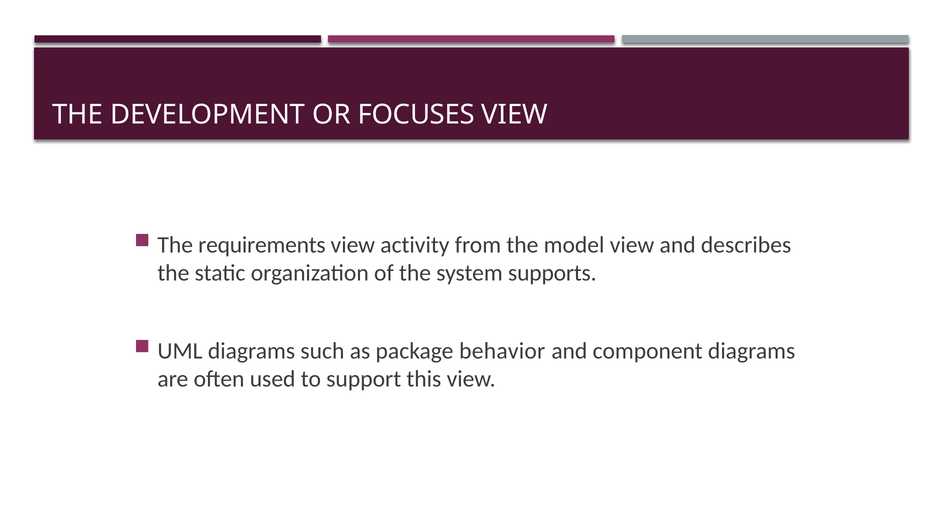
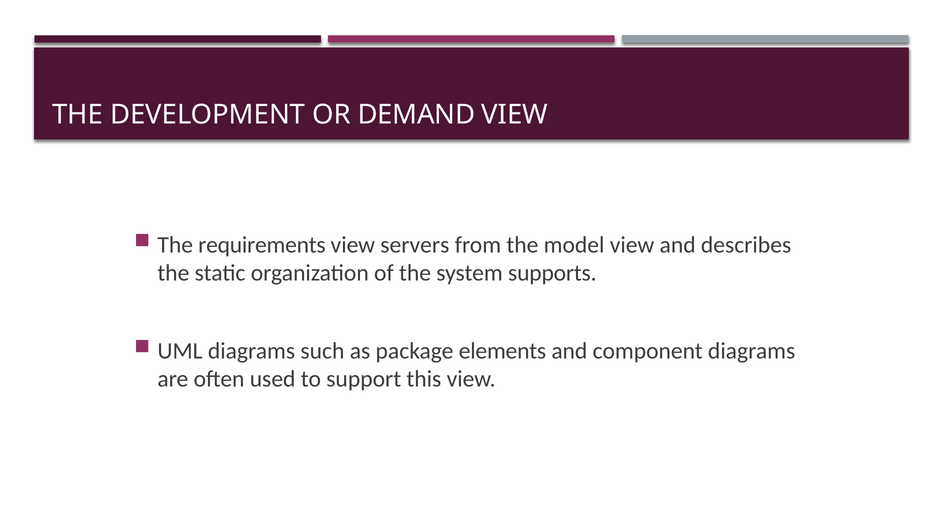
FOCUSES: FOCUSES -> DEMAND (416, 115)
activity: activity -> servers (415, 245)
behavior: behavior -> elements (502, 351)
